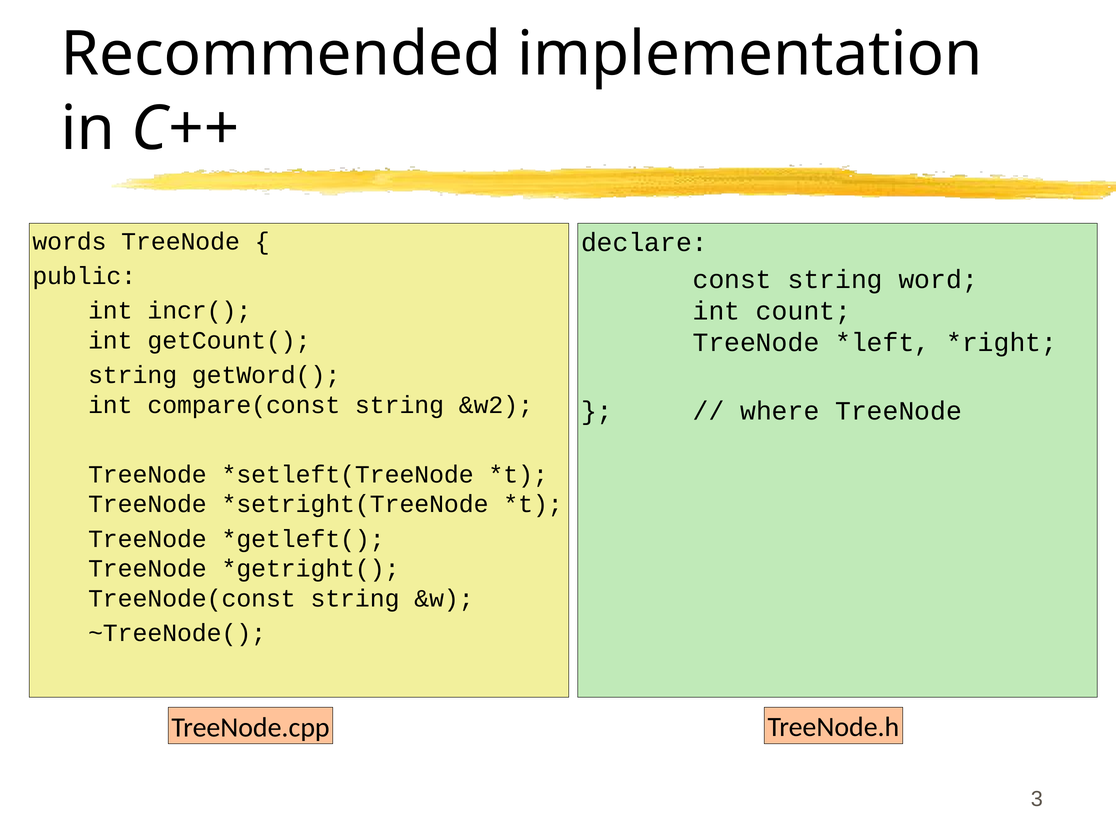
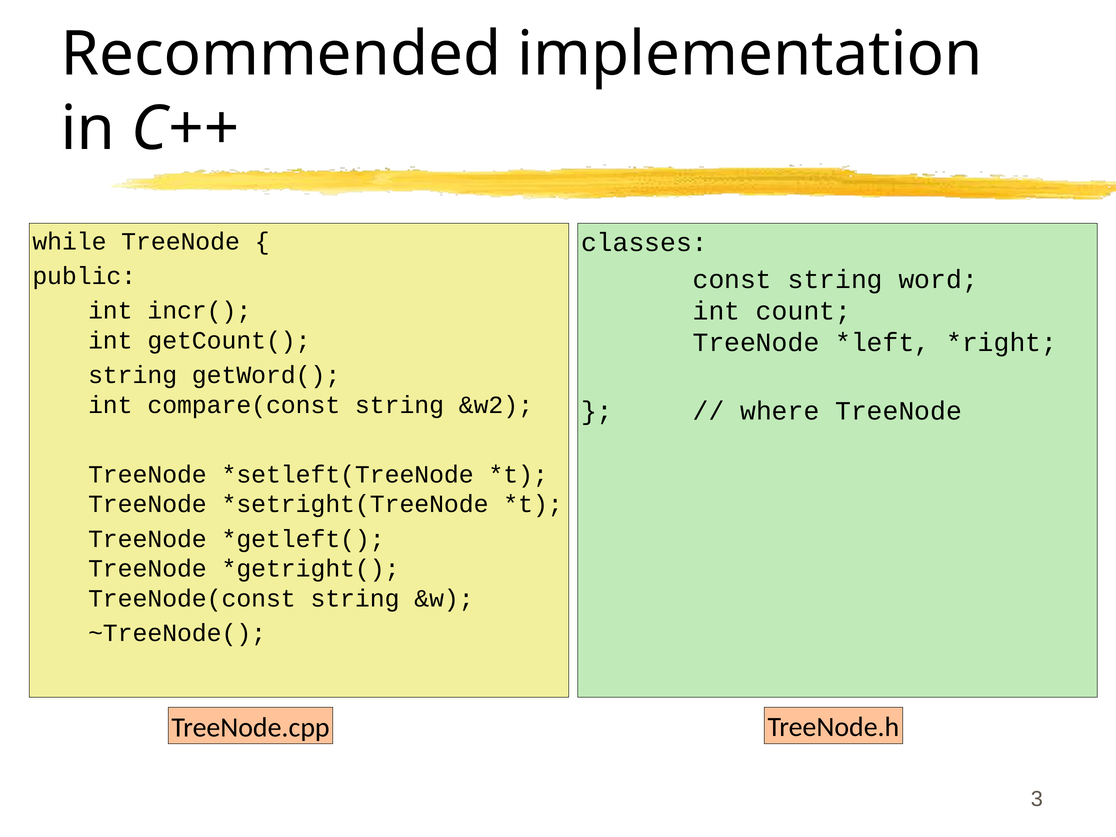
words: words -> while (69, 241)
declare: declare -> classes (644, 242)
